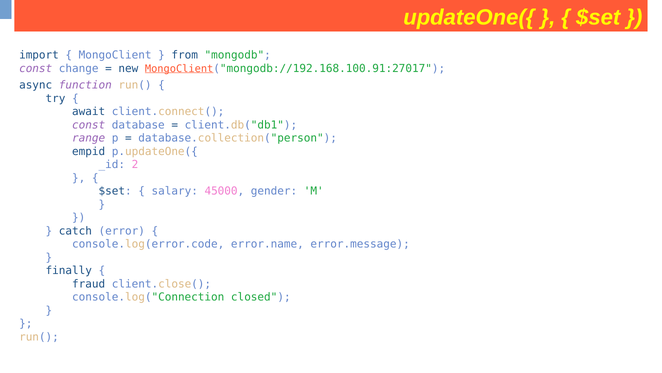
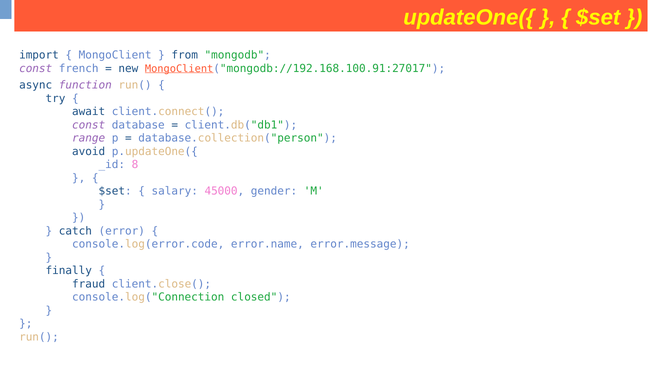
change: change -> french (79, 68)
empid: empid -> avoid (89, 151)
2: 2 -> 8 (135, 164)
